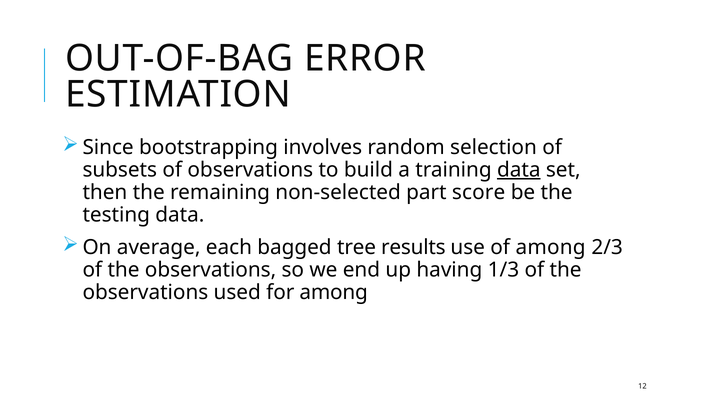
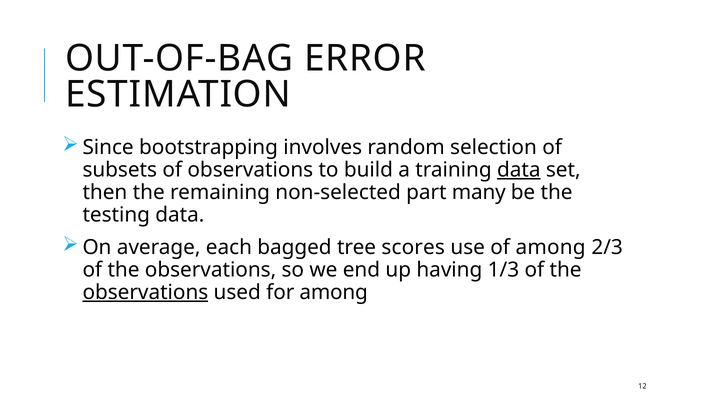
score: score -> many (479, 192)
results: results -> scores (413, 247)
observations underline: none -> present (145, 292)
